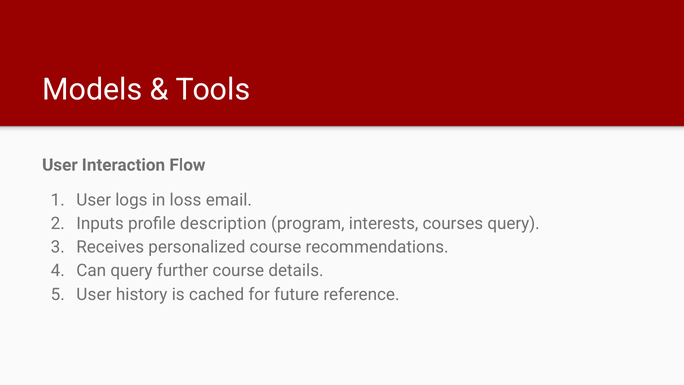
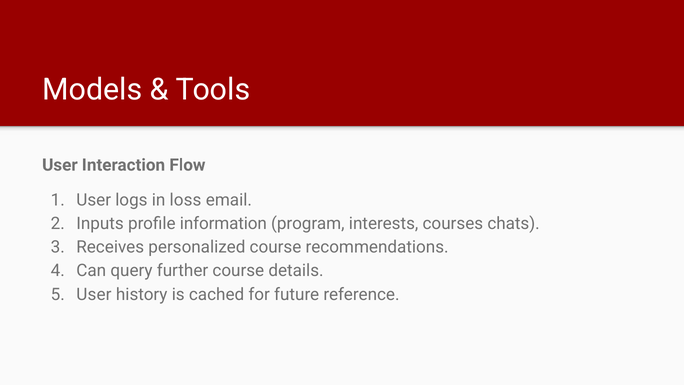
description: description -> information (223, 223)
courses query: query -> chats (514, 223)
